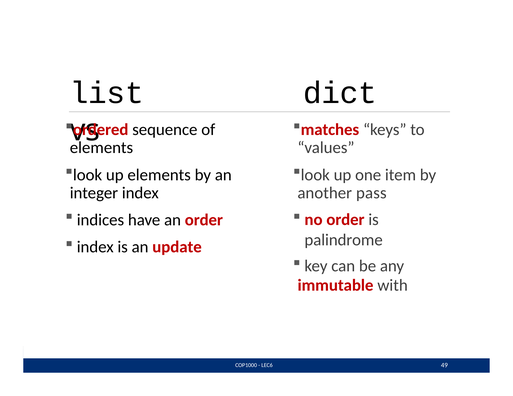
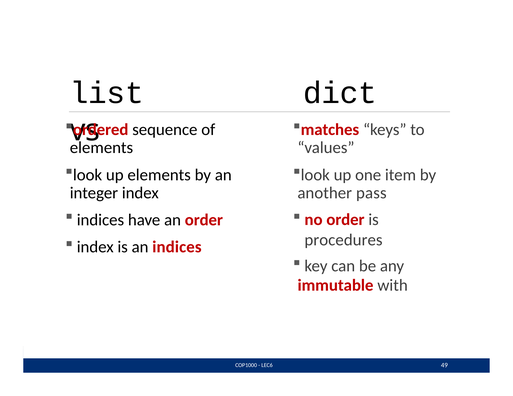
palindrome: palindrome -> procedures (344, 240)
an update: update -> indices (177, 247)
